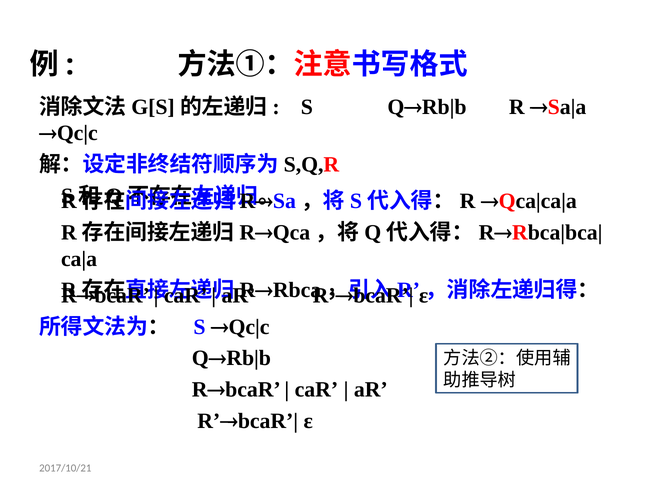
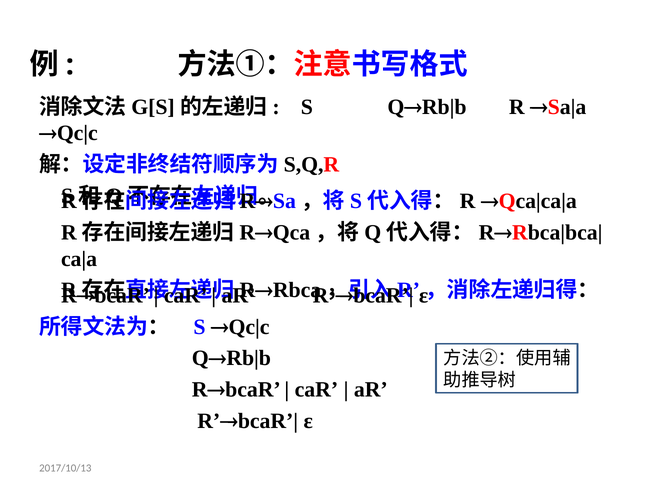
2017/10/21: 2017/10/21 -> 2017/10/13 (65, 468)
